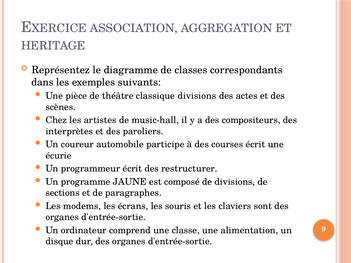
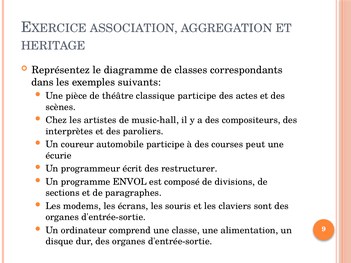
classique divisions: divisions -> participe (197, 96)
courses écrit: écrit -> peut (255, 145)
JAUNE: JAUNE -> ENVOL (130, 182)
